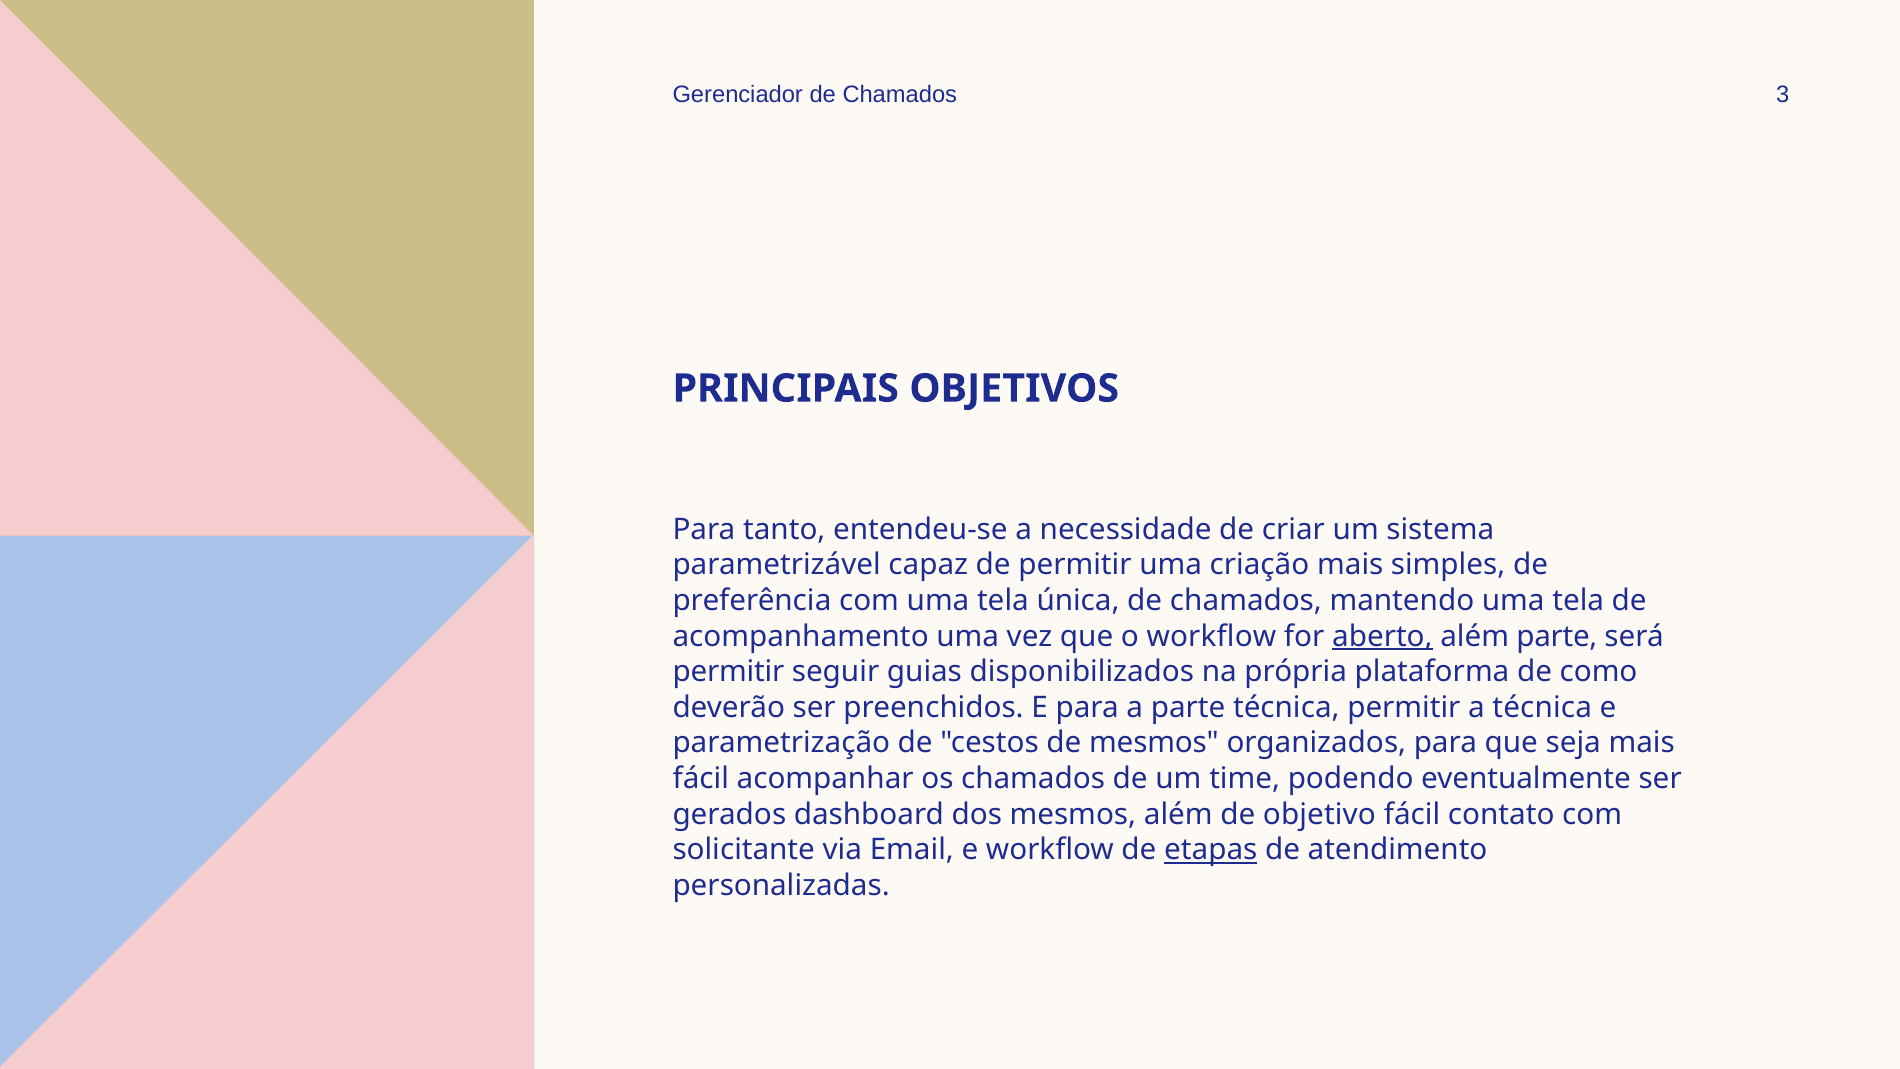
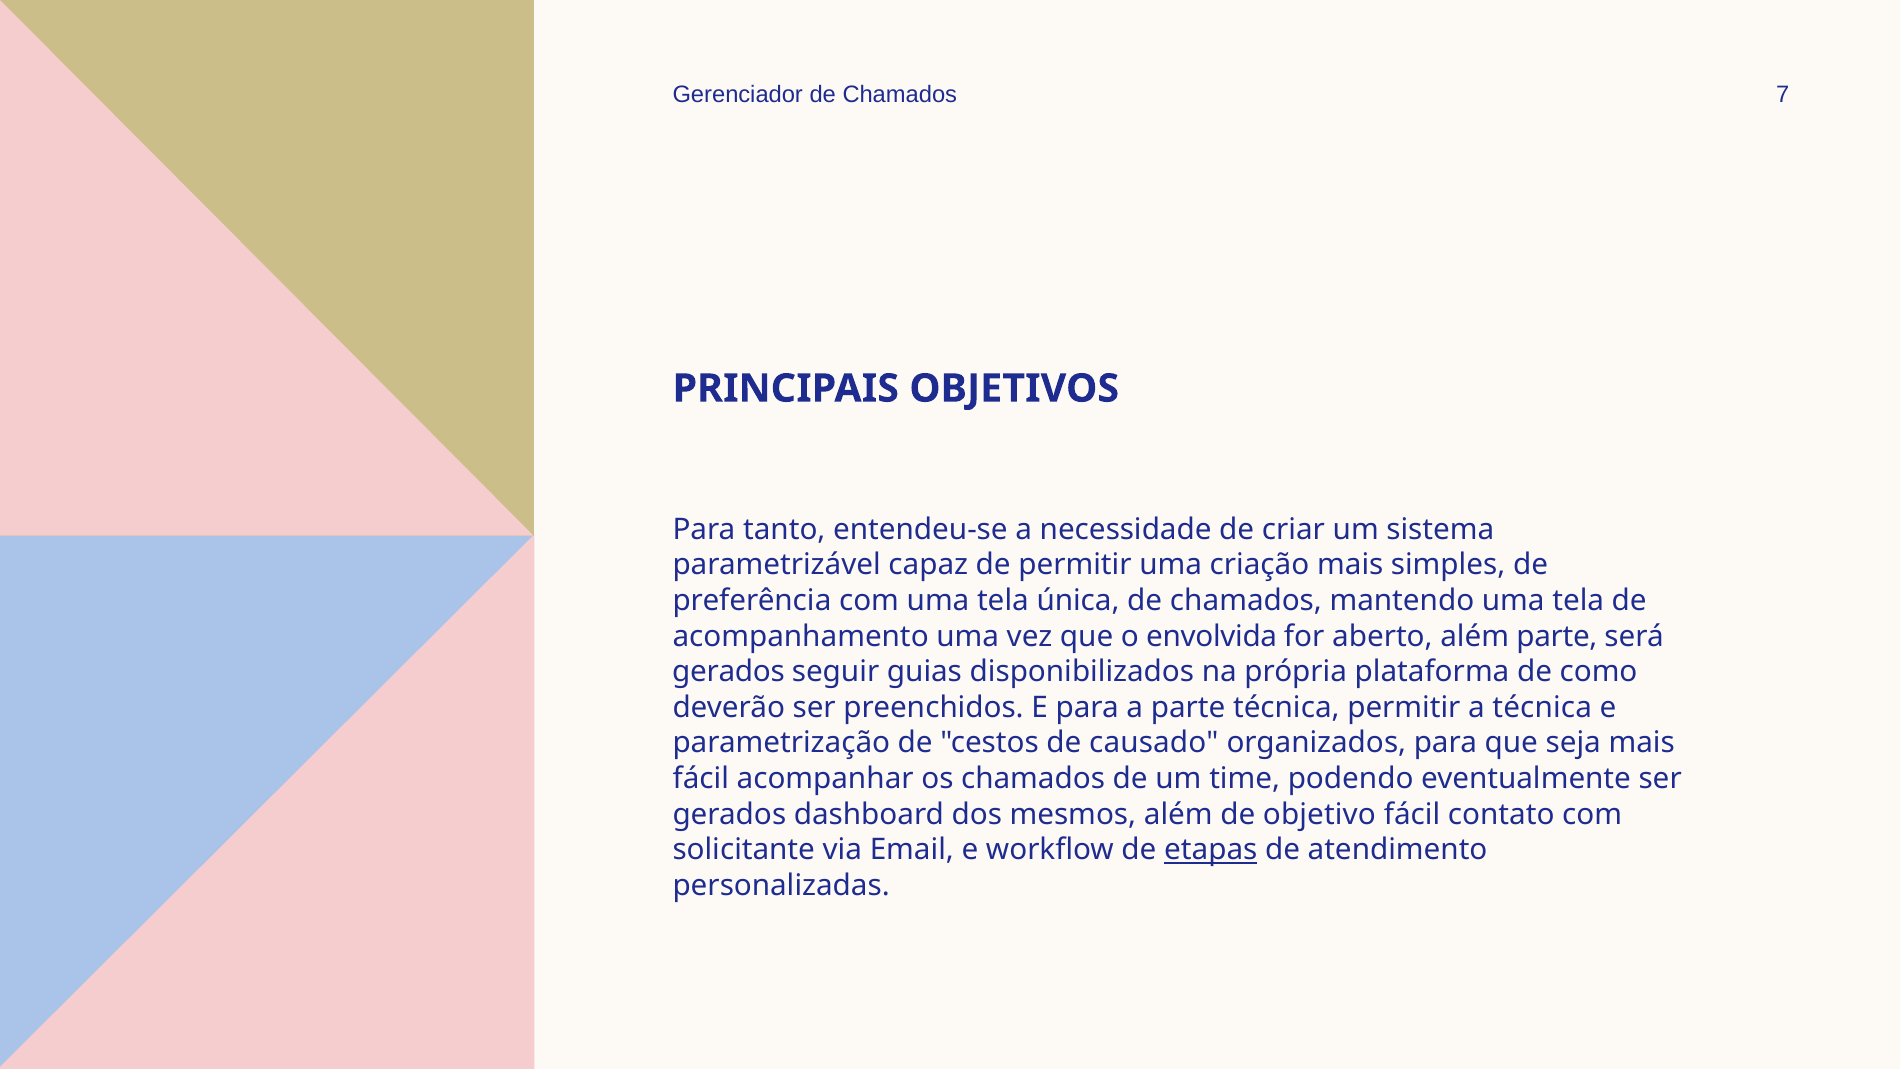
3: 3 -> 7 (1783, 94)
o workflow: workflow -> envolvida (1212, 636)
aberto underline: present -> none (1382, 636)
permitir: permitir -> gerados (729, 672)
de mesmos: mesmos -> causado (1154, 743)
